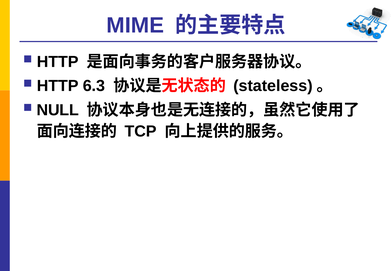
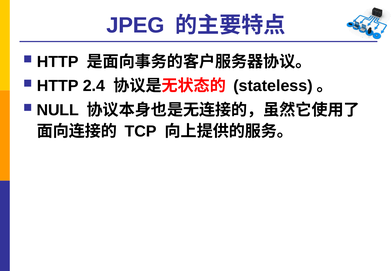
MIME: MIME -> JPEG (135, 25)
6.3: 6.3 -> 2.4 (94, 86)
